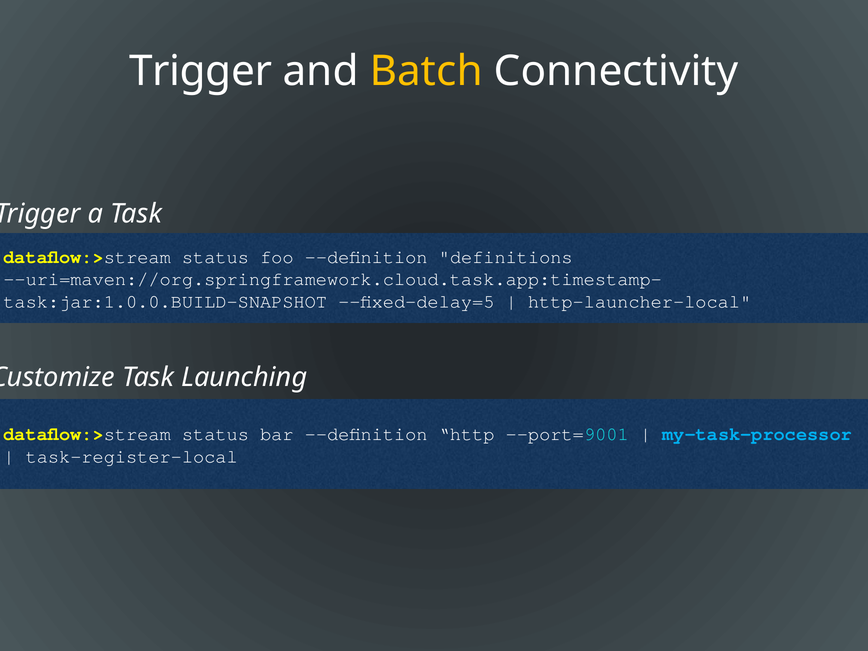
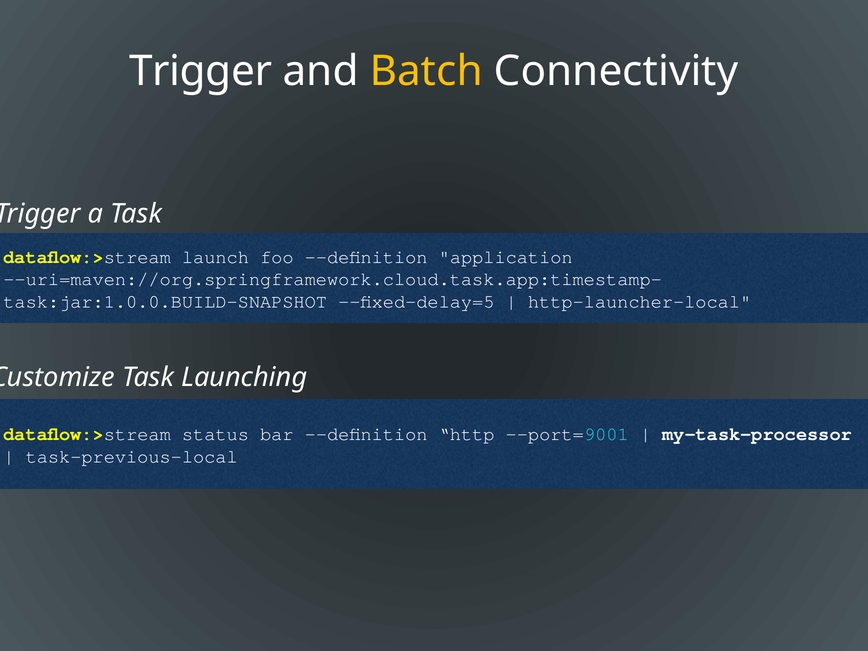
status: status -> launch (215, 257)
definitions: definitions -> application (506, 257)
my-task-processor colour: light blue -> white (757, 434)
task-register-local: task-register-local -> task-previous-local (132, 456)
